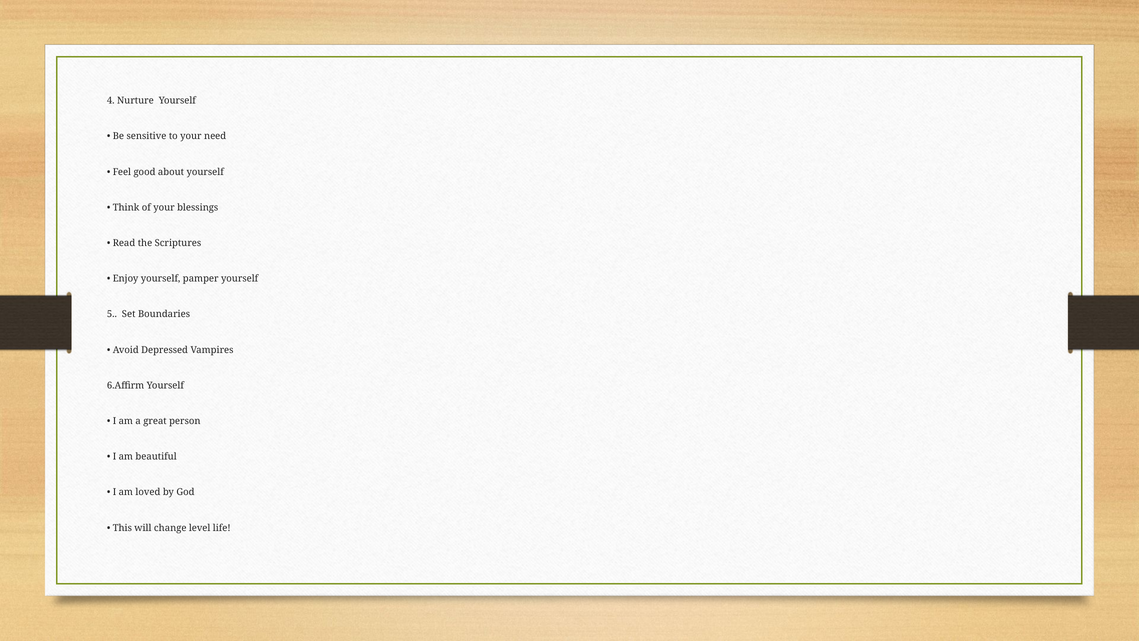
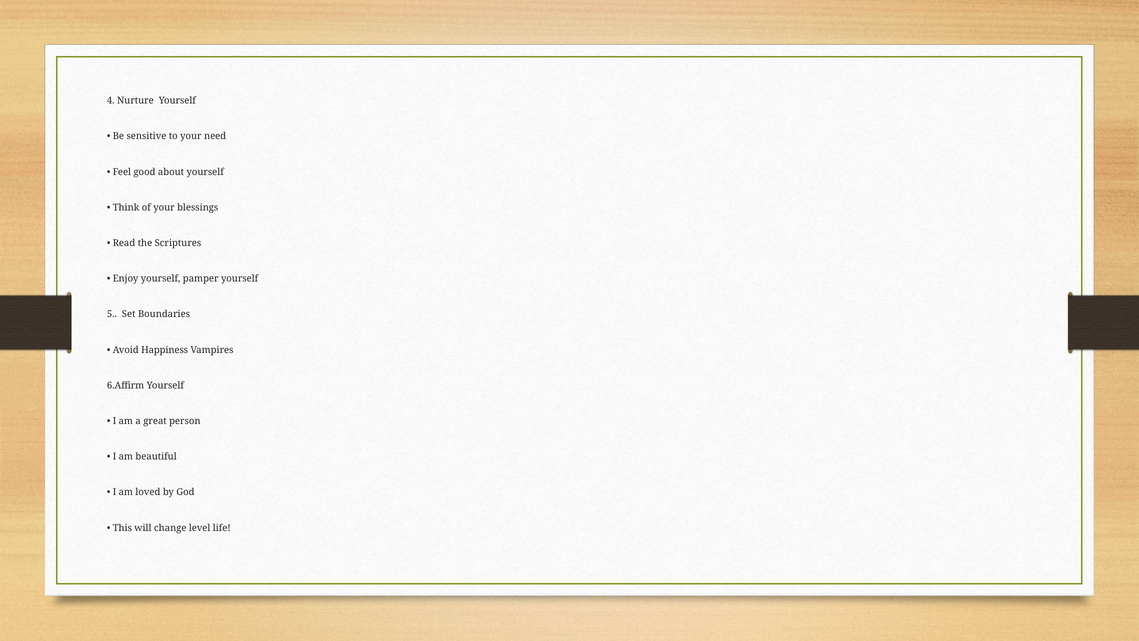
Depressed: Depressed -> Happiness (165, 350)
